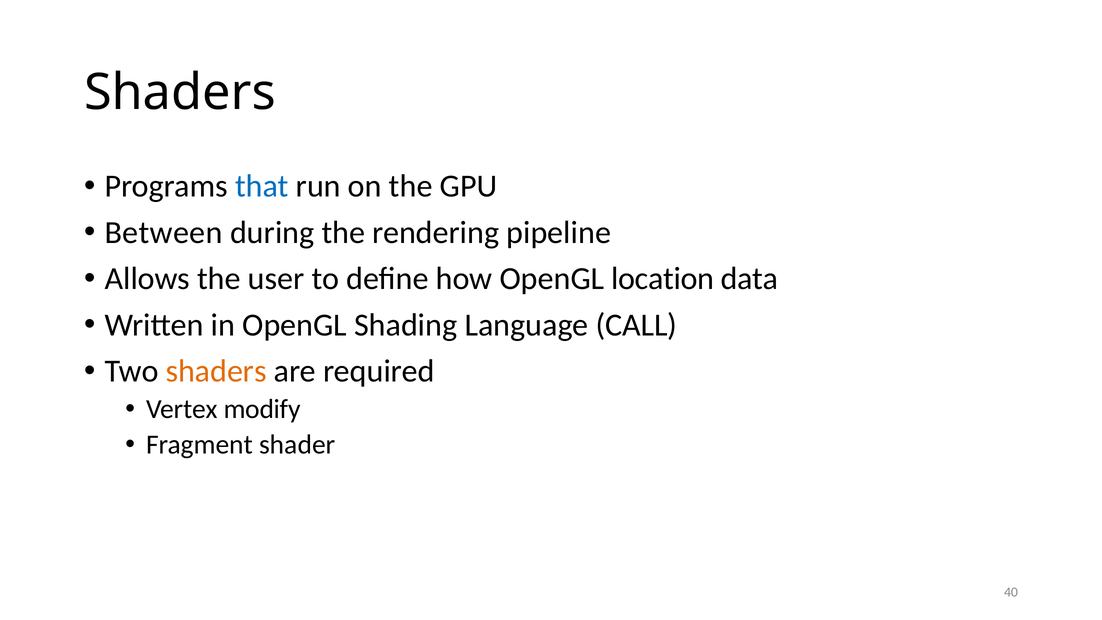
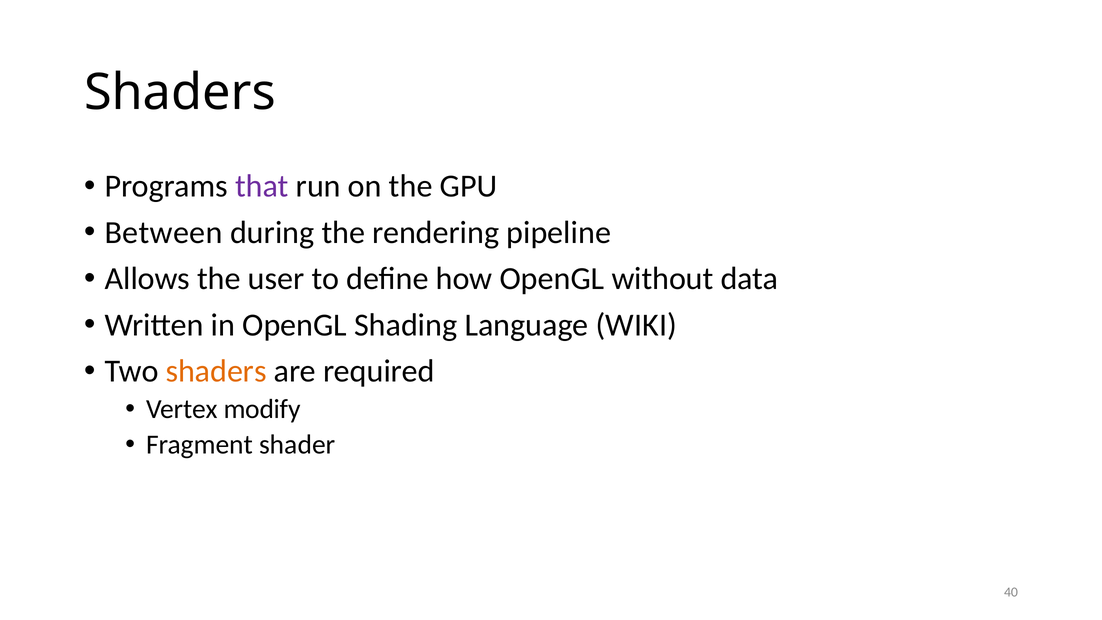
that colour: blue -> purple (262, 186)
location: location -> without (663, 279)
CALL: CALL -> WIKI (636, 325)
